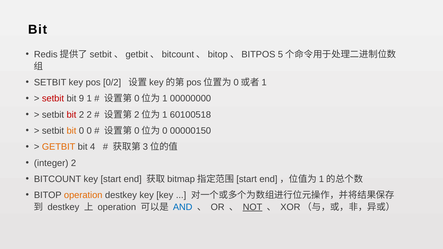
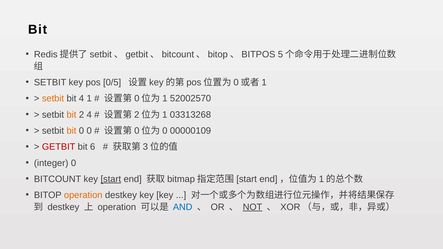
0/2: 0/2 -> 0/5 (112, 83)
setbit colour: red -> orange (53, 99)
bit 9: 9 -> 4 (81, 99)
00000000: 00000000 -> 52002570 (190, 99)
bit colour: red -> orange (71, 115)
2 2: 2 -> 4 (89, 115)
60100518: 60100518 -> 03313268 (190, 115)
00000150: 00000150 -> 00000109 (190, 131)
GETBIT colour: orange -> red (59, 147)
4: 4 -> 6 (93, 147)
integer 2: 2 -> 0 (74, 163)
start underline: none -> present (111, 179)
